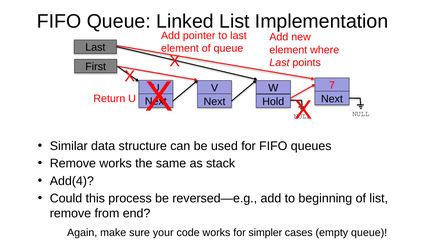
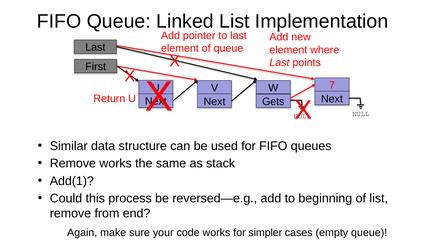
Hold: Hold -> Gets (273, 101)
Add(4: Add(4 -> Add(1 (72, 181)
